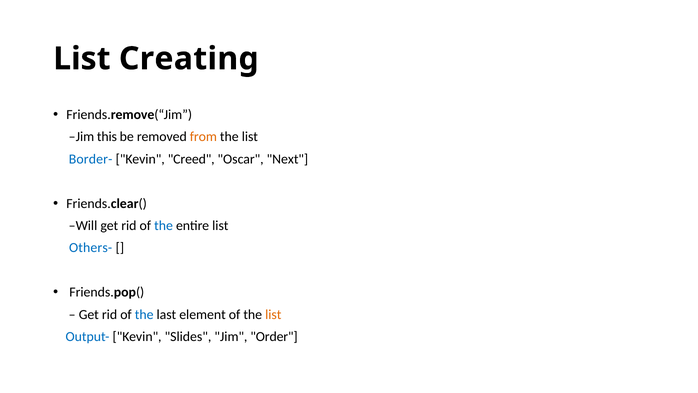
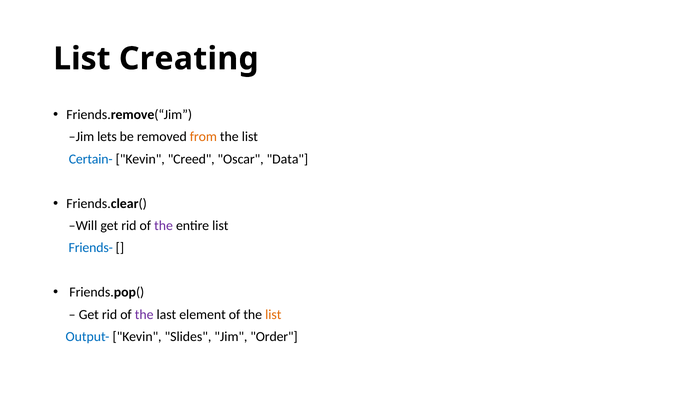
this: this -> lets (107, 137)
Border-: Border- -> Certain- (91, 159)
Next: Next -> Data (287, 159)
the colour: blue -> purple (164, 225)
Others-: Others- -> Friends- (91, 248)
the colour: blue -> purple (144, 314)
